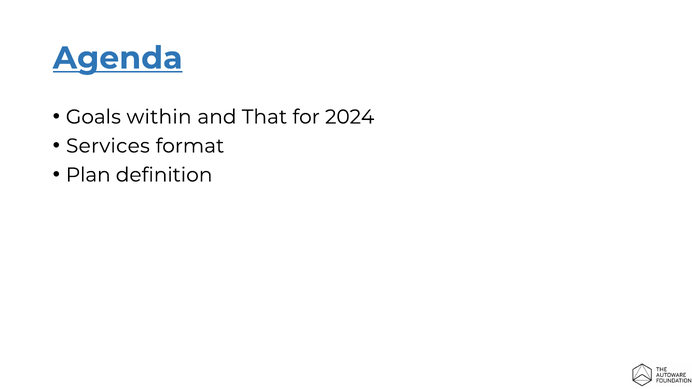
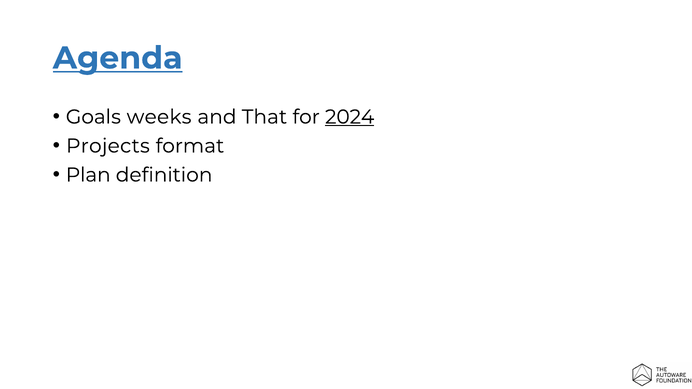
within: within -> weeks (159, 117)
2024 underline: none -> present (350, 117)
Services: Services -> Projects (108, 146)
